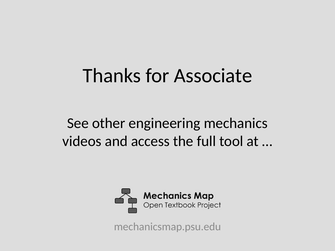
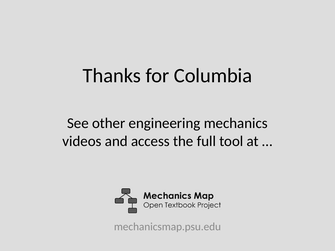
Associate: Associate -> Columbia (213, 76)
